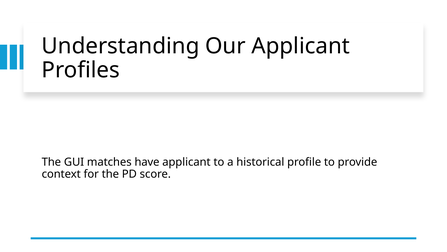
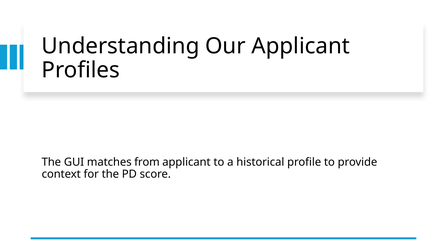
have: have -> from (147, 162)
